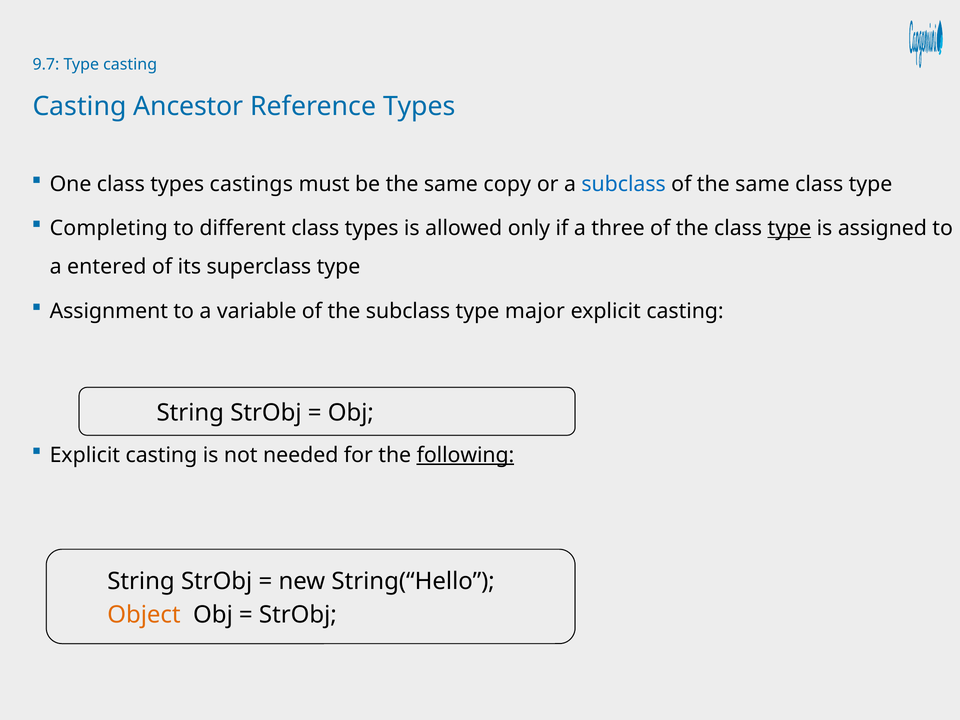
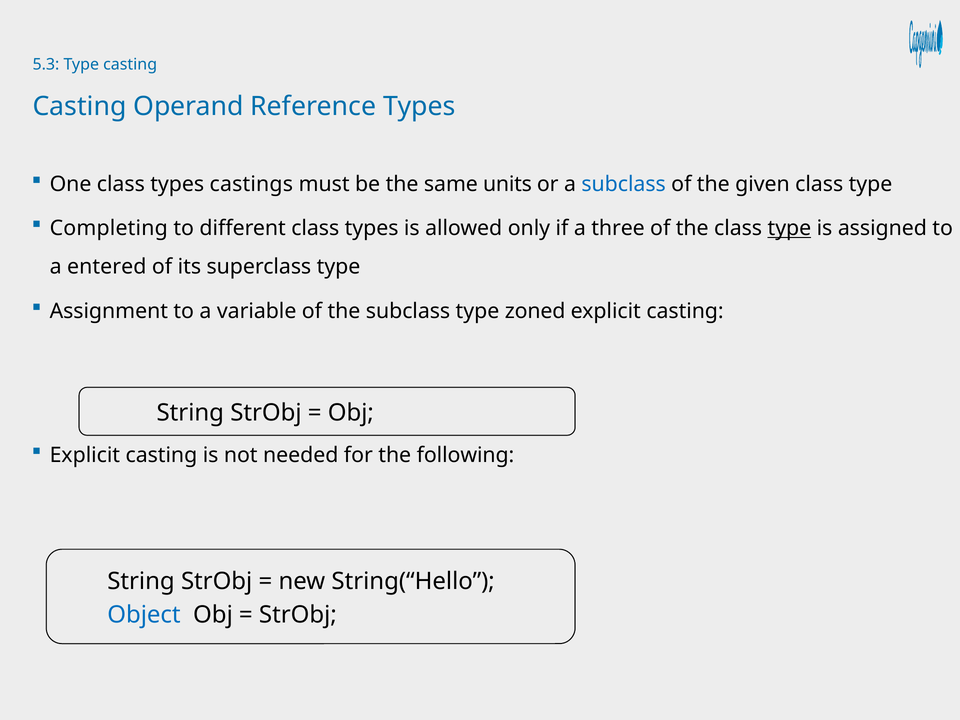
9.7: 9.7 -> 5.3 (46, 64)
Ancestor: Ancestor -> Operand (188, 107)
copy: copy -> units (507, 184)
of the same: same -> given (762, 184)
major: major -> zoned (535, 311)
following underline: present -> none (465, 455)
Object colour: orange -> blue (144, 615)
